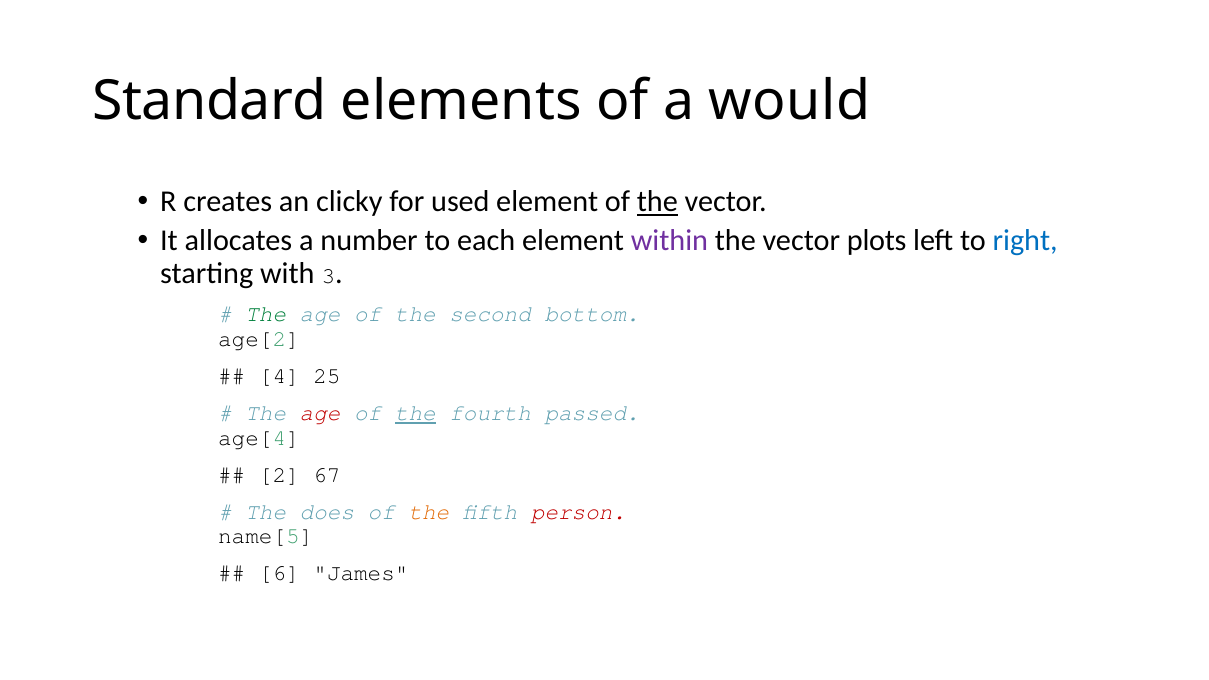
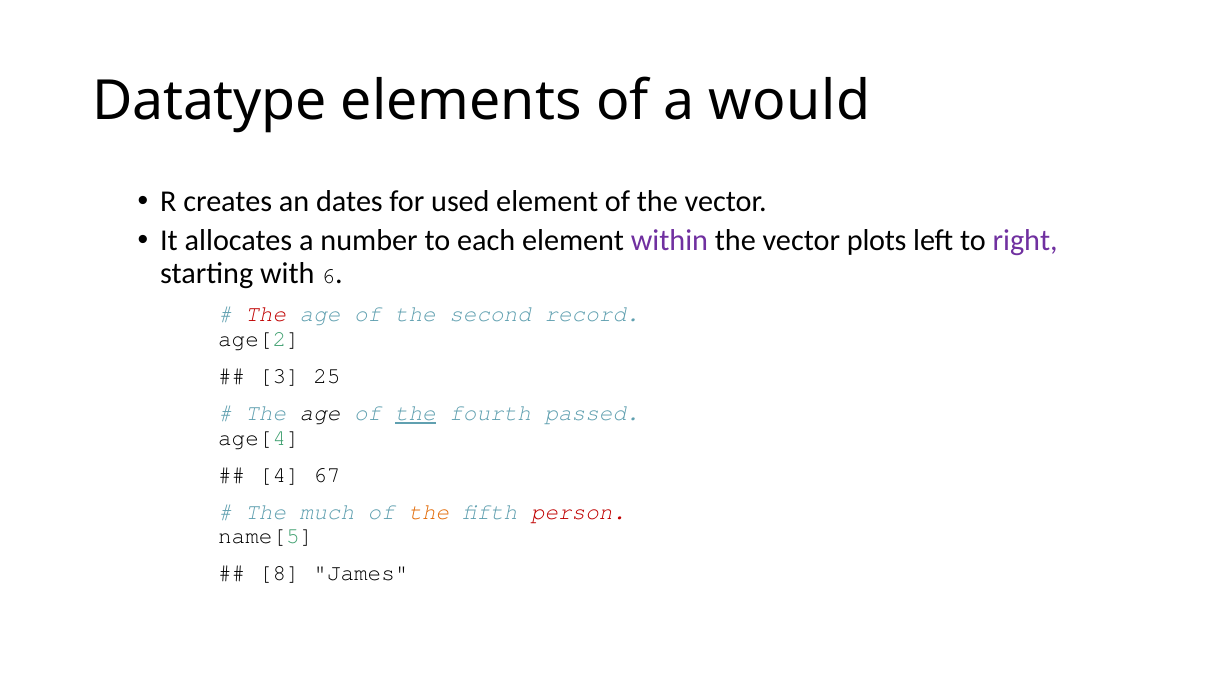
Standard: Standard -> Datatype (210, 102)
clicky: clicky -> dates (349, 202)
the underline: present -> none (657, 202)
right colour: blue -> purple (1025, 241)
3: 3 -> 6 (328, 276)
The colour: green -> red (266, 314)
bottom: bottom -> record (592, 314)
4: 4 -> 3 (279, 376)
age colour: red -> black (320, 413)
2: 2 -> 4 (279, 475)
does: does -> much (327, 512)
6: 6 -> 8 (279, 573)
